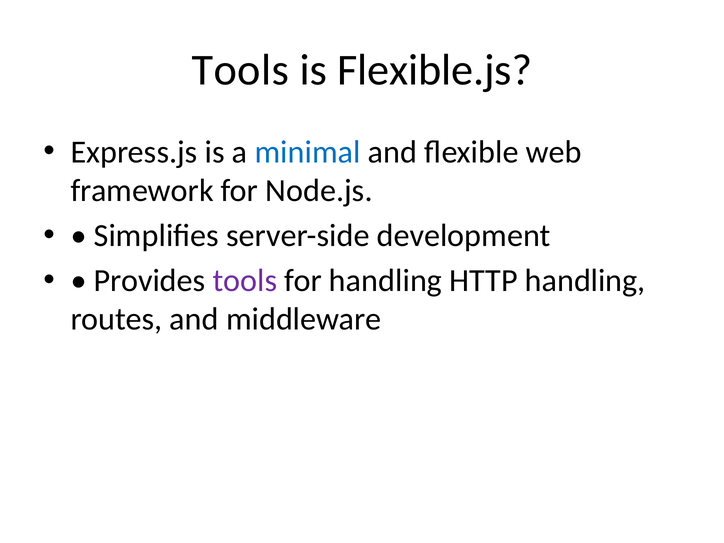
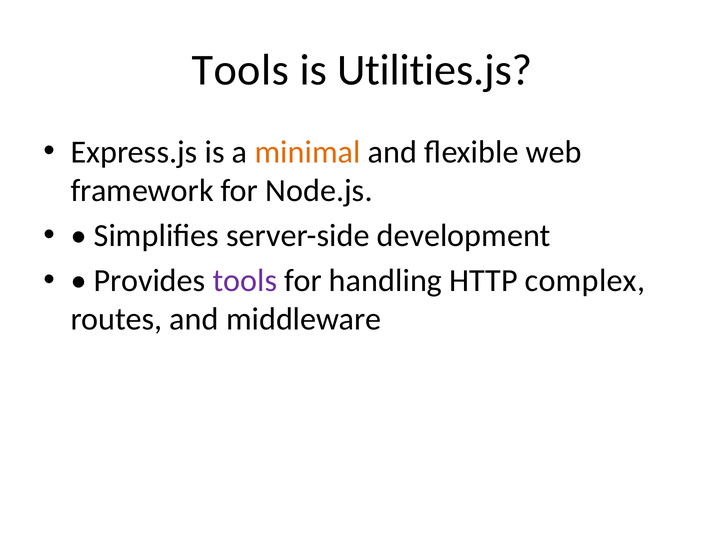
Flexible.js: Flexible.js -> Utilities.js (435, 70)
minimal colour: blue -> orange (308, 152)
HTTP handling: handling -> complex (585, 281)
